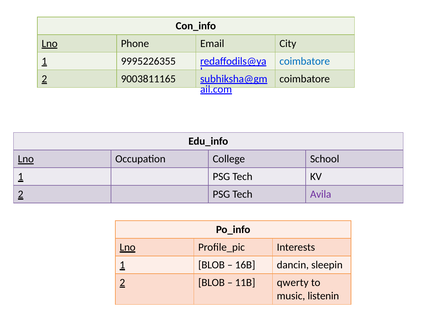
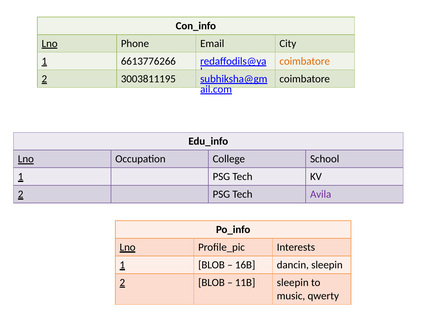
9995226355: 9995226355 -> 6613776266 (148, 61)
coimbatore colour: blue -> orange (305, 61)
9003811165: 9003811165 -> 3003811195 (148, 79)
11B qwerty: qwerty -> sleepin (293, 282)
listenin: listenin -> qwerty (323, 295)
